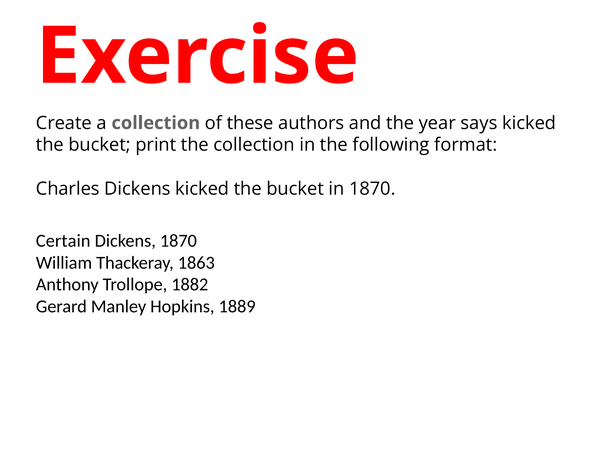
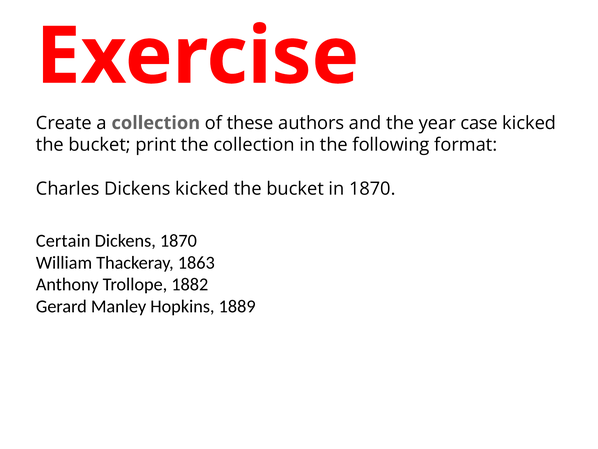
says: says -> case (479, 123)
